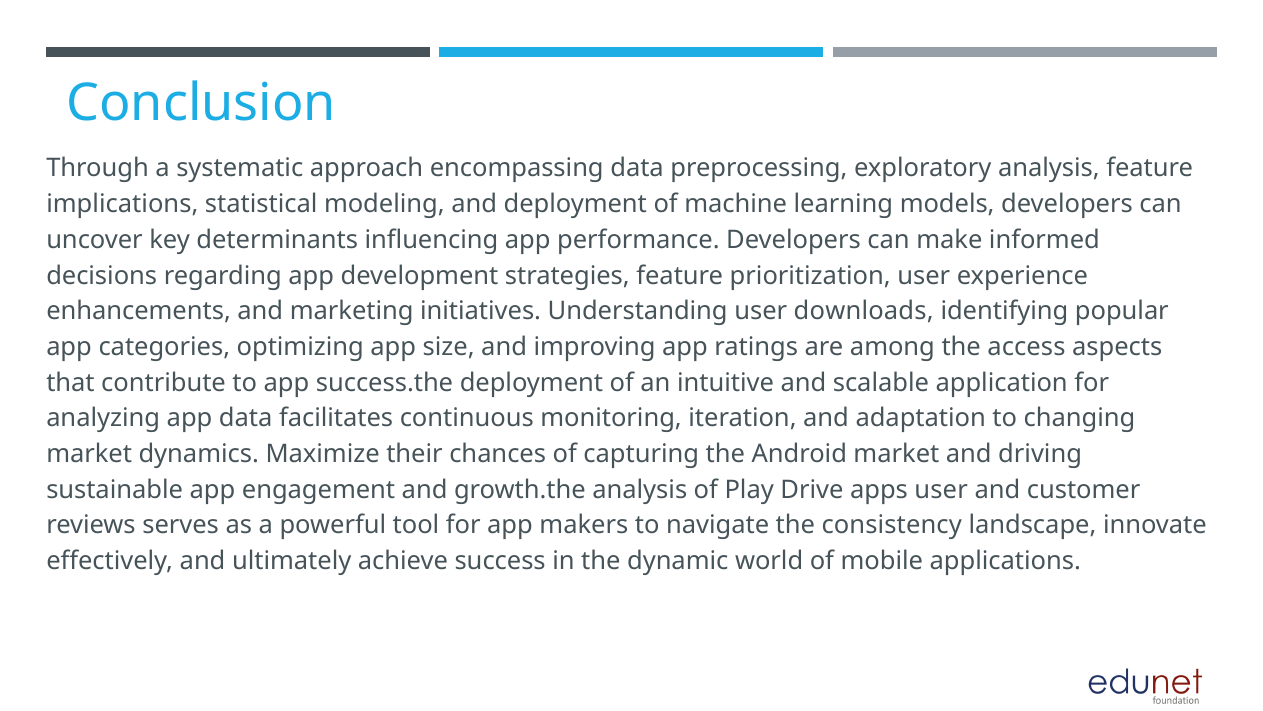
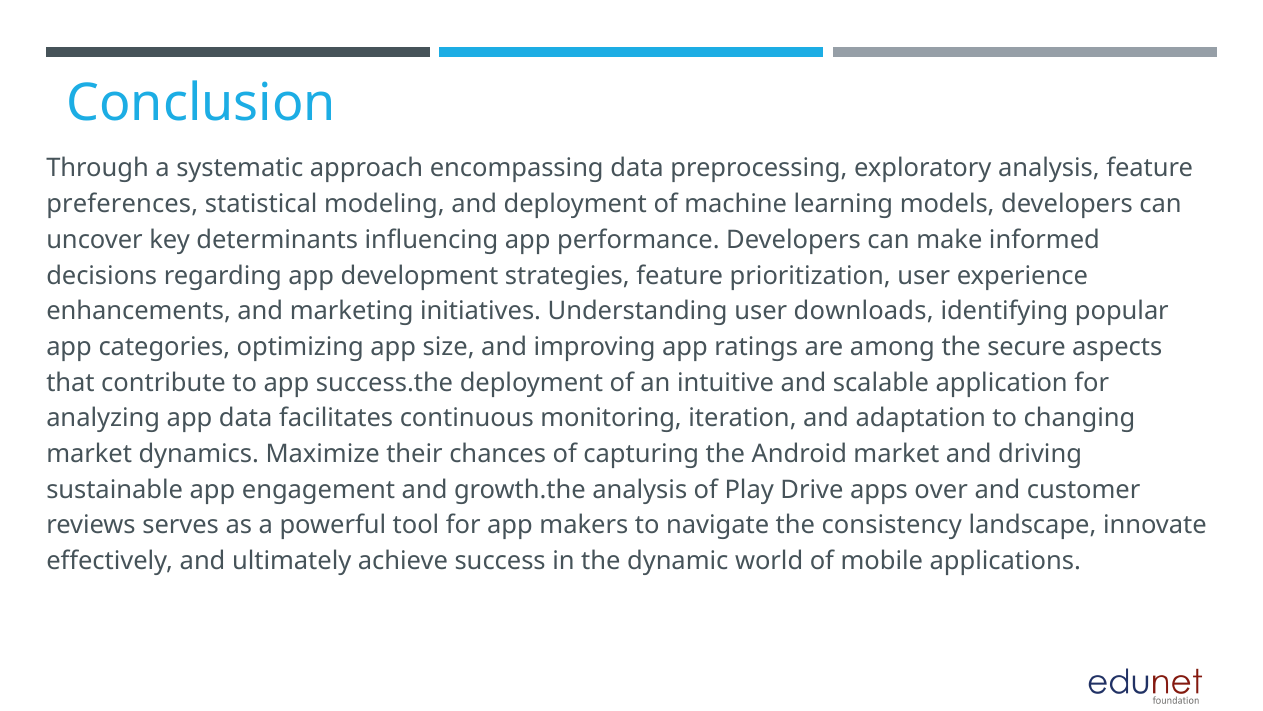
implications: implications -> preferences (122, 204)
access: access -> secure (1027, 347)
apps user: user -> over (941, 489)
